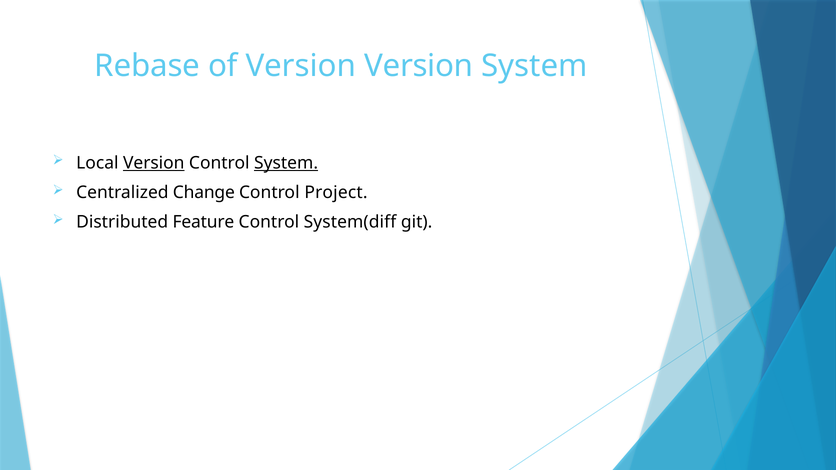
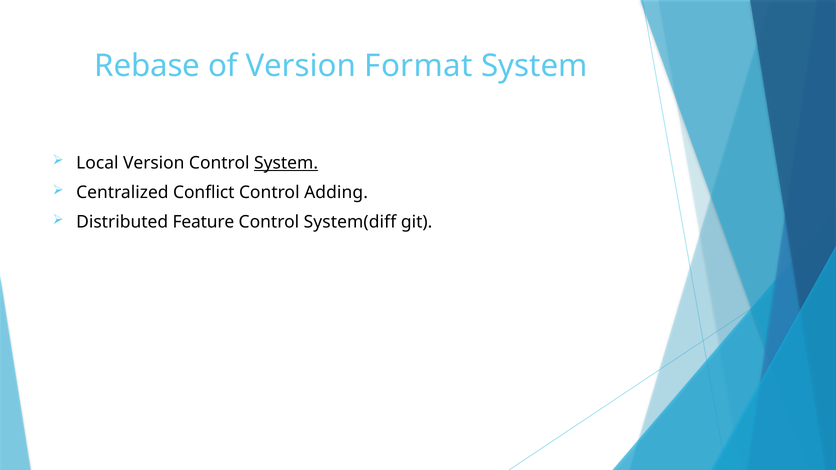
Version Version: Version -> Format (418, 66)
Version underline: present -> none (154, 163)
Change: Change -> Conflict (204, 193)
Project: Project -> Adding (336, 193)
